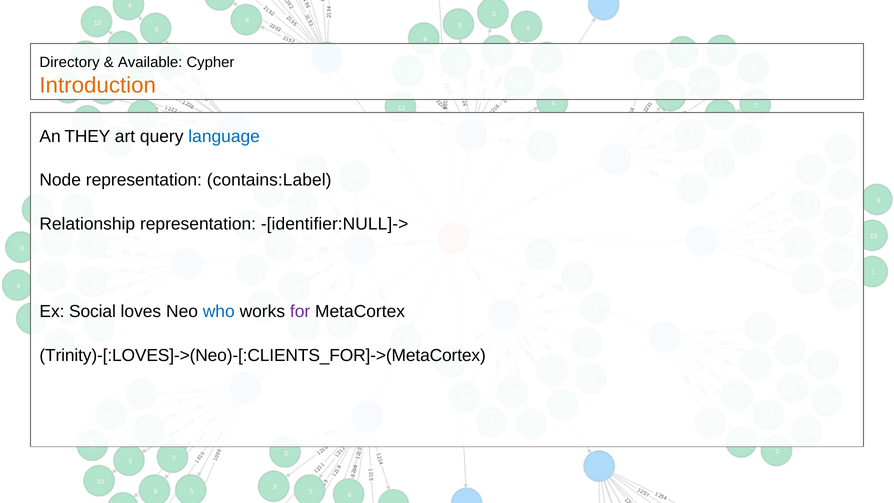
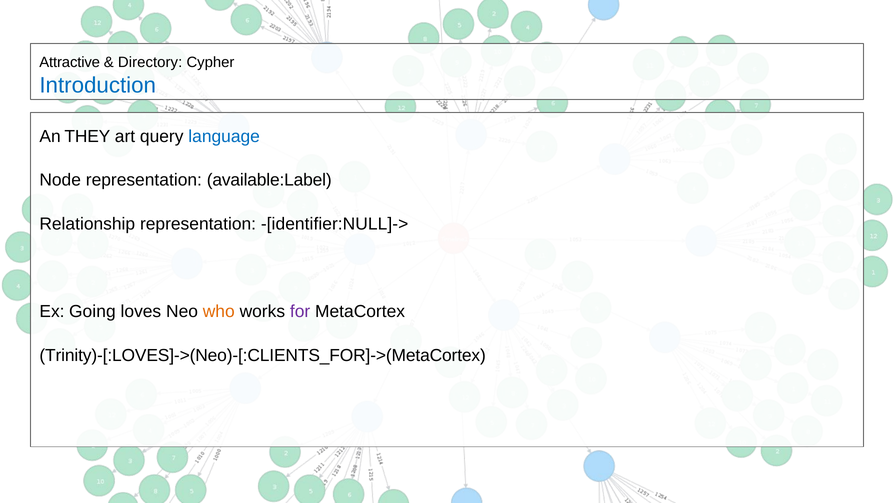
Directory: Directory -> Attractive (70, 62)
Available: Available -> Directory (150, 62)
Introduction colour: orange -> blue (98, 85)
contains:Label: contains:Label -> available:Label (269, 180)
Social: Social -> Going (92, 312)
who colour: blue -> orange (219, 312)
